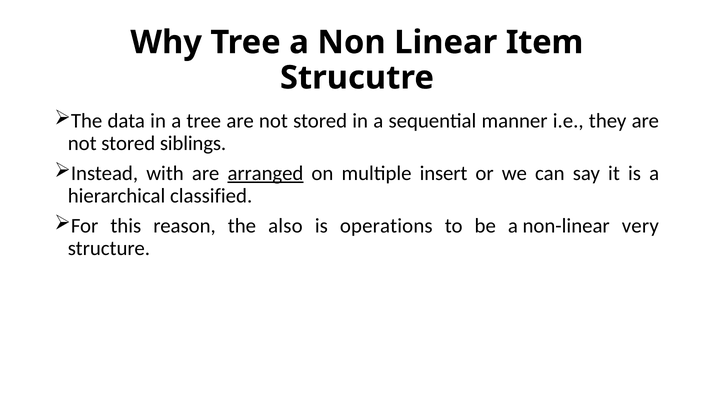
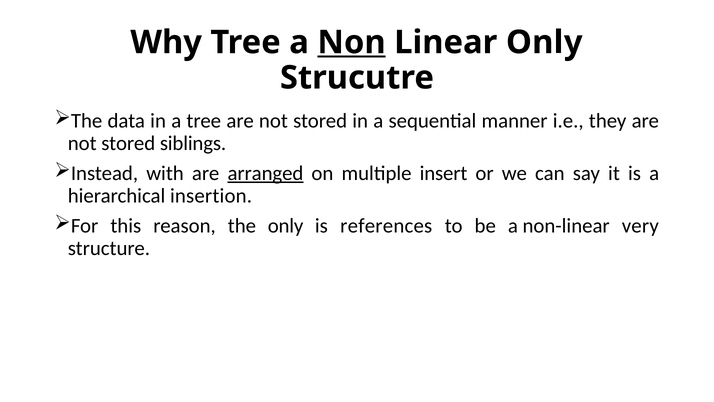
Non underline: none -> present (352, 42)
Linear Item: Item -> Only (544, 42)
classified: classified -> insertion (211, 196)
the also: also -> only (286, 226)
operations: operations -> references (386, 226)
